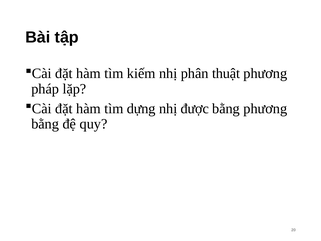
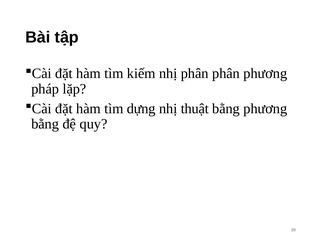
phân thuật: thuật -> phân (226, 73)
được: được -> thuật (195, 108)
